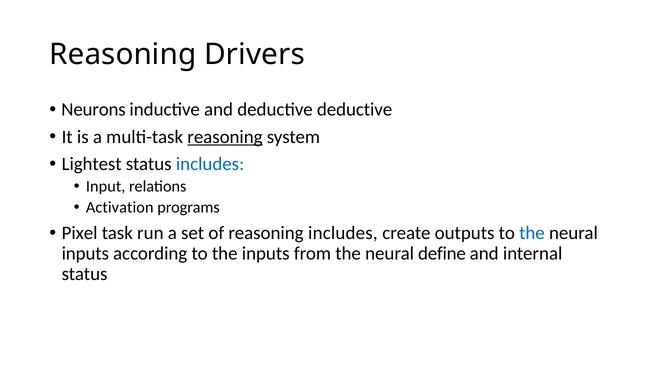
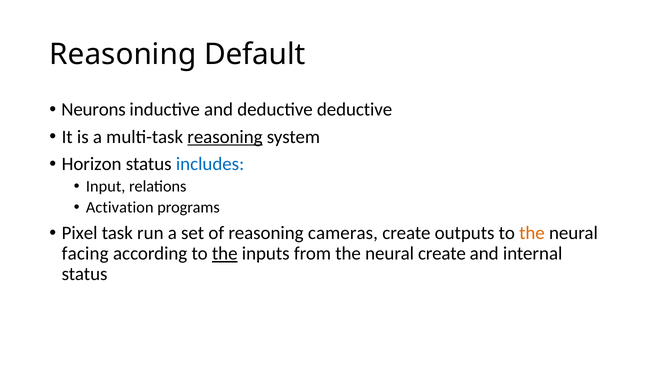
Drivers: Drivers -> Default (255, 55)
Lightest: Lightest -> Horizon (92, 164)
reasoning includes: includes -> cameras (343, 233)
the colour: blue -> orange (532, 233)
inputs: inputs -> facing (85, 254)
the underline: none -> present (225, 254)
neural define: define -> create (442, 254)
